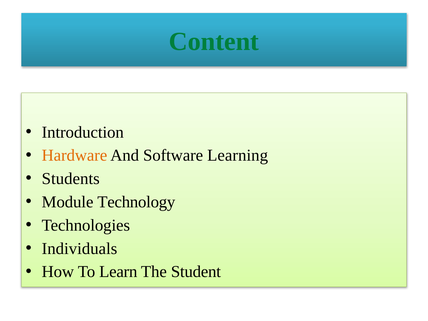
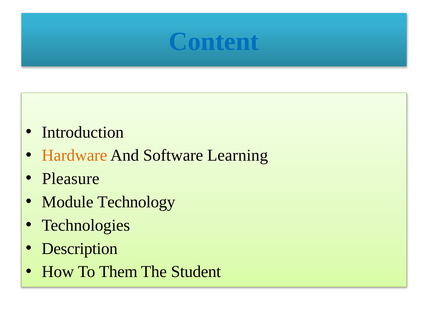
Content colour: green -> blue (214, 41)
Students: Students -> Pleasure (71, 179)
Individuals: Individuals -> Description (80, 249)
Learn: Learn -> Them (118, 272)
